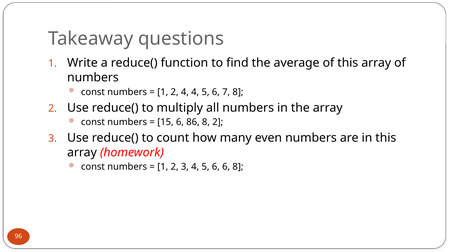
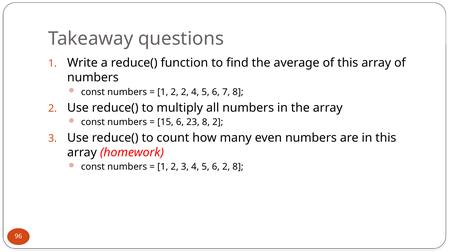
2 4: 4 -> 2 (185, 92)
86: 86 -> 23 (193, 122)
6 6: 6 -> 2 (226, 167)
